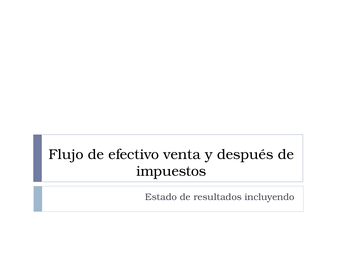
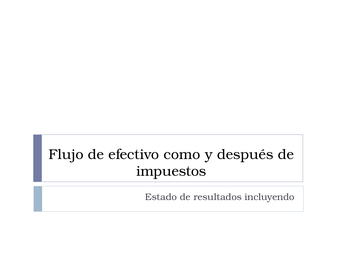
venta: venta -> como (182, 154)
